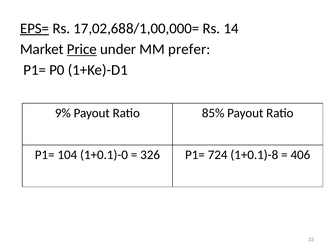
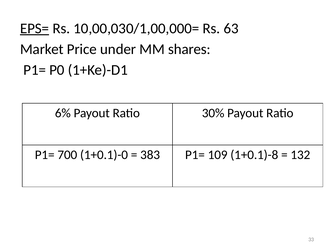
17,02,688/1,00,000=: 17,02,688/1,00,000= -> 10,00,030/1,00,000= (136, 28)
14: 14 -> 63 (231, 28)
Price underline: present -> none (82, 49)
prefer: prefer -> shares (189, 49)
9%: 9% -> 6% (63, 113)
85%: 85% -> 30% (213, 113)
104: 104 -> 700 (67, 154)
326: 326 -> 383 (150, 154)
724: 724 -> 109 (218, 154)
406: 406 -> 132 (300, 154)
